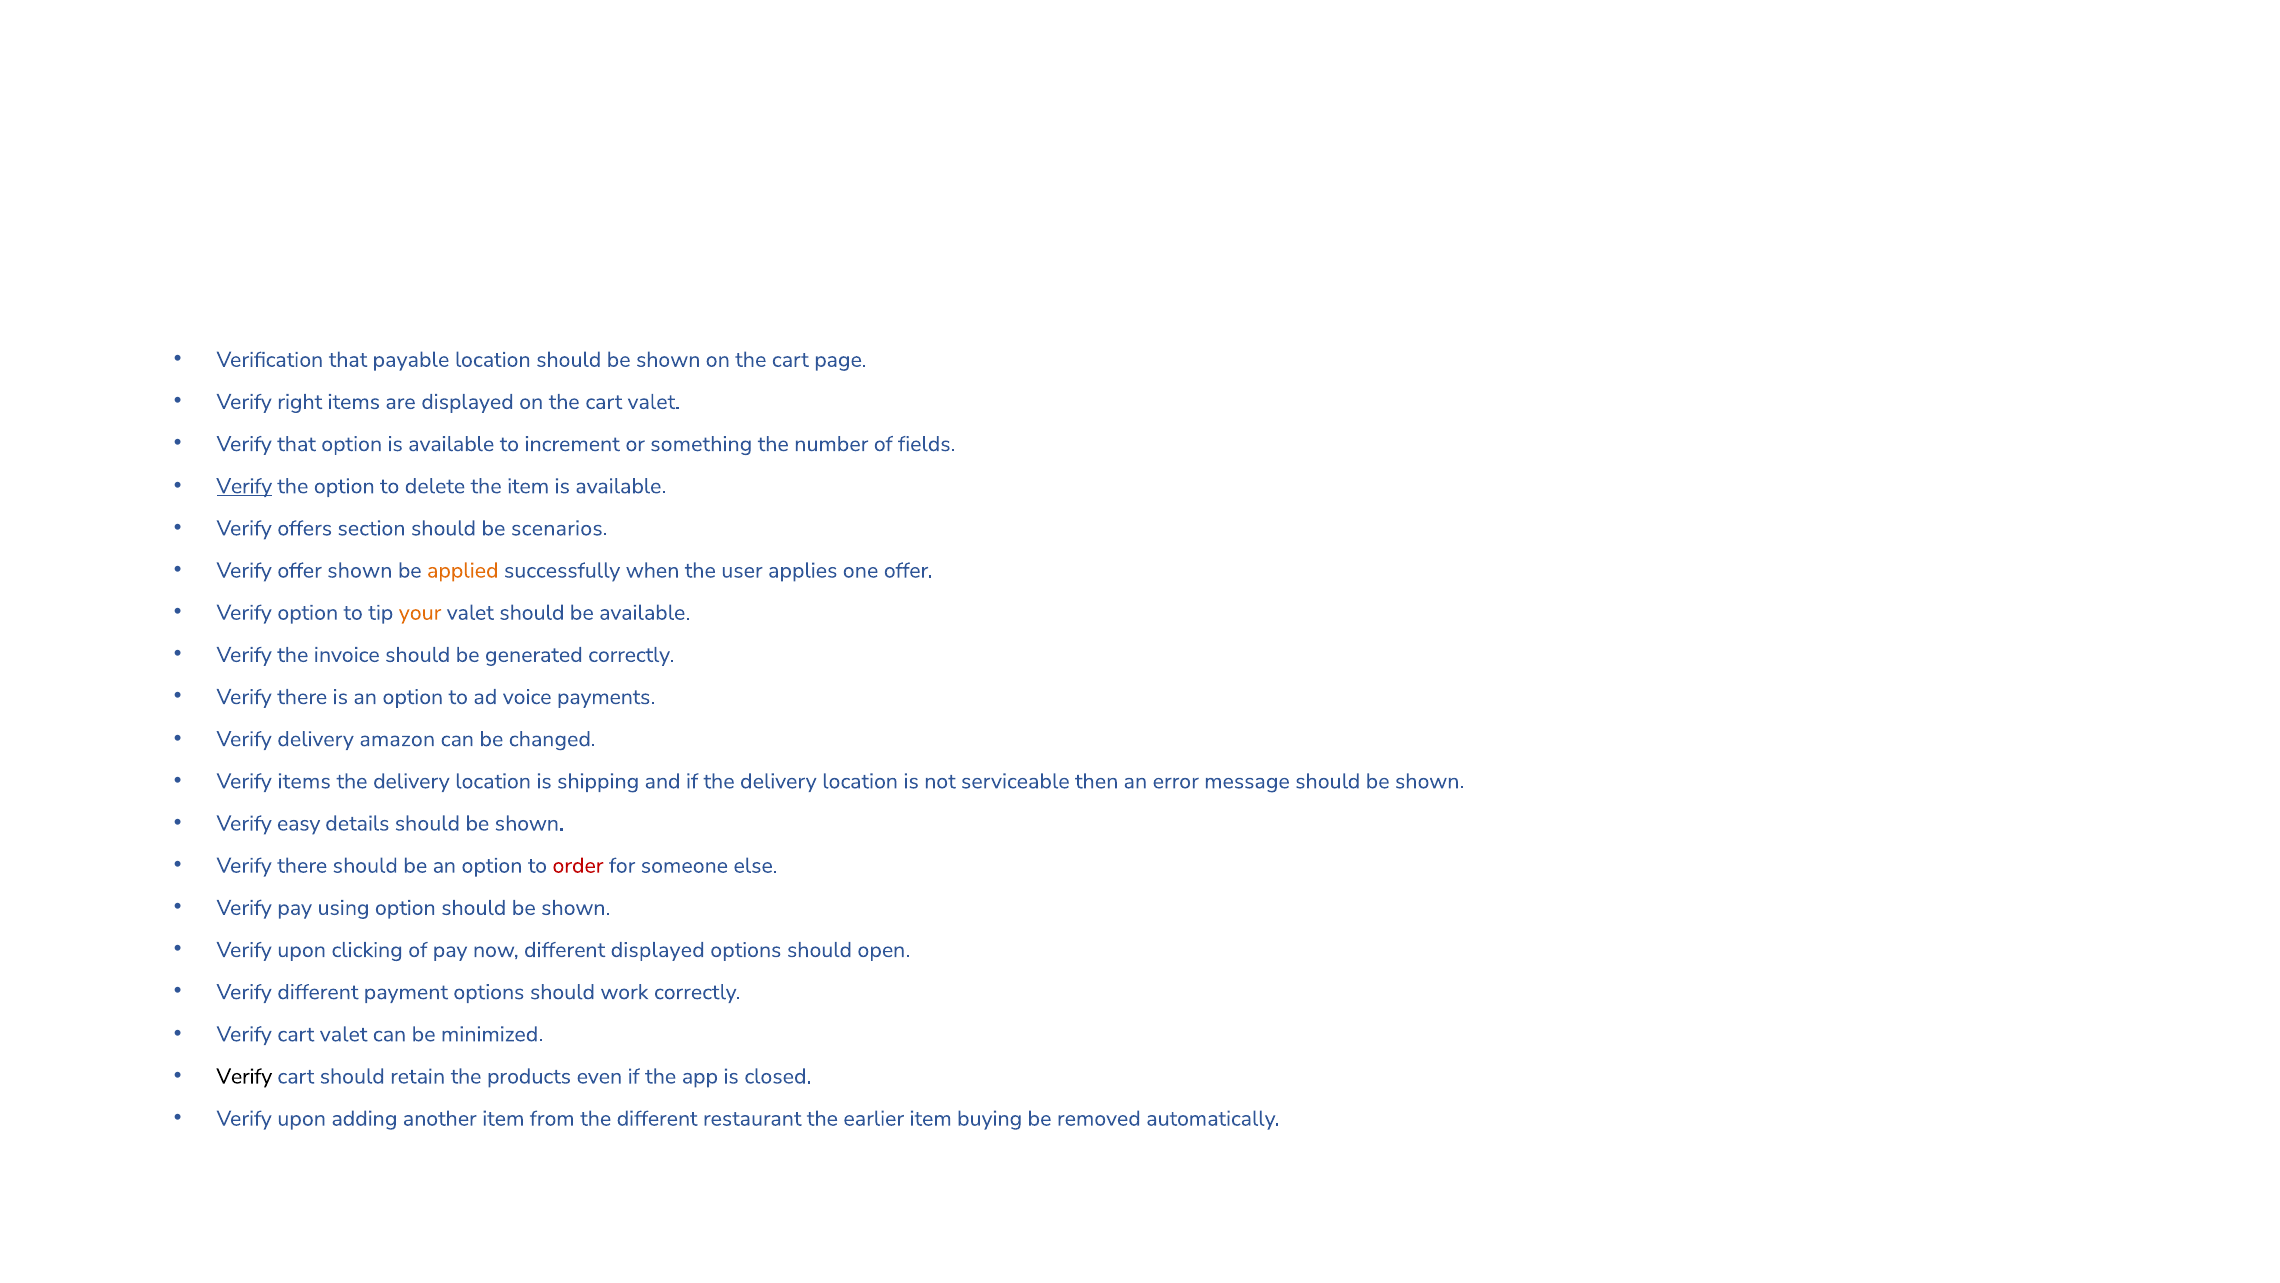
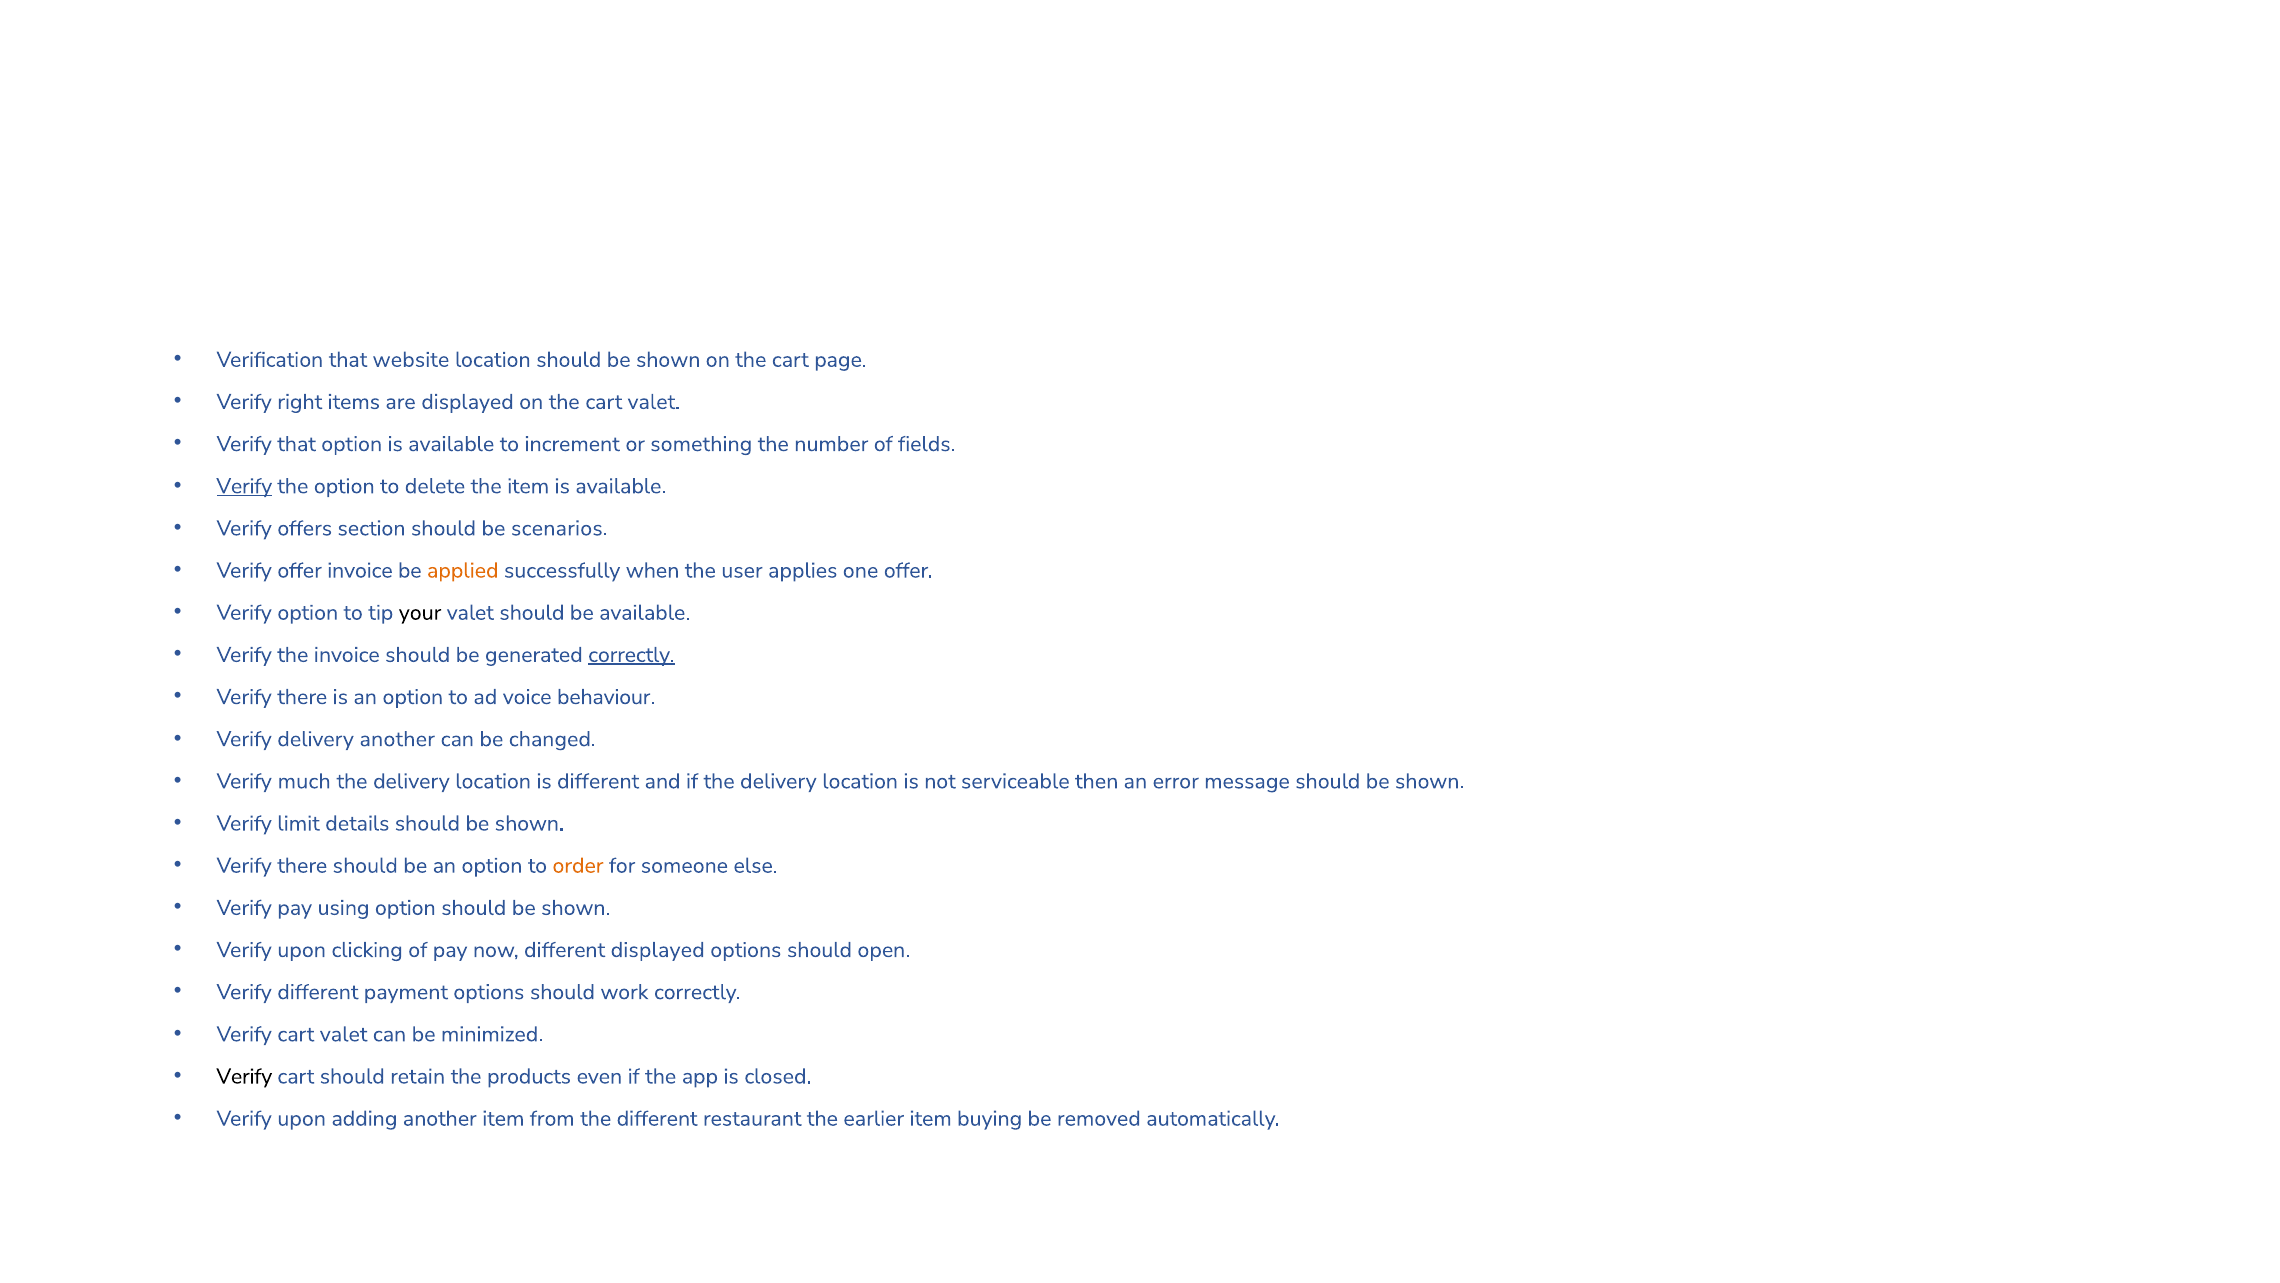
payable: payable -> website (411, 360)
offer shown: shown -> invoice (360, 570)
your colour: orange -> black (420, 612)
correctly underline: none -> present (631, 655)
payments: payments -> behaviour (606, 697)
delivery amazon: amazon -> another (397, 739)
Verify items: items -> much (304, 781)
is shipping: shipping -> different (598, 781)
easy: easy -> limit (299, 823)
order colour: red -> orange (578, 865)
